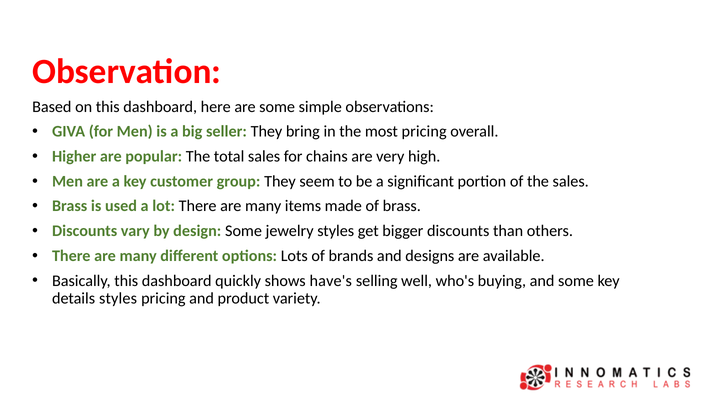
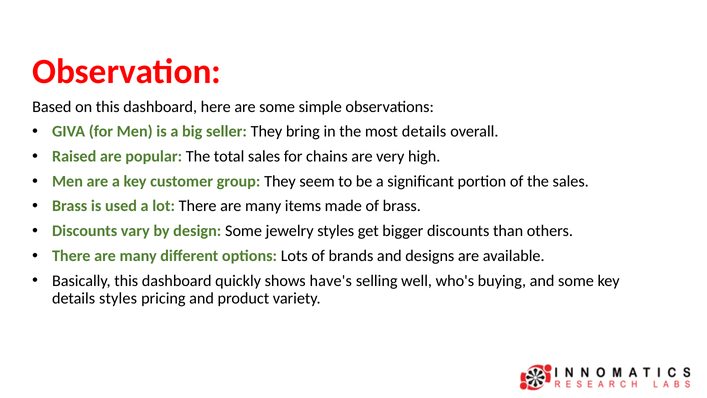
most pricing: pricing -> details (424, 131)
Higher: Higher -> Raised (74, 156)
